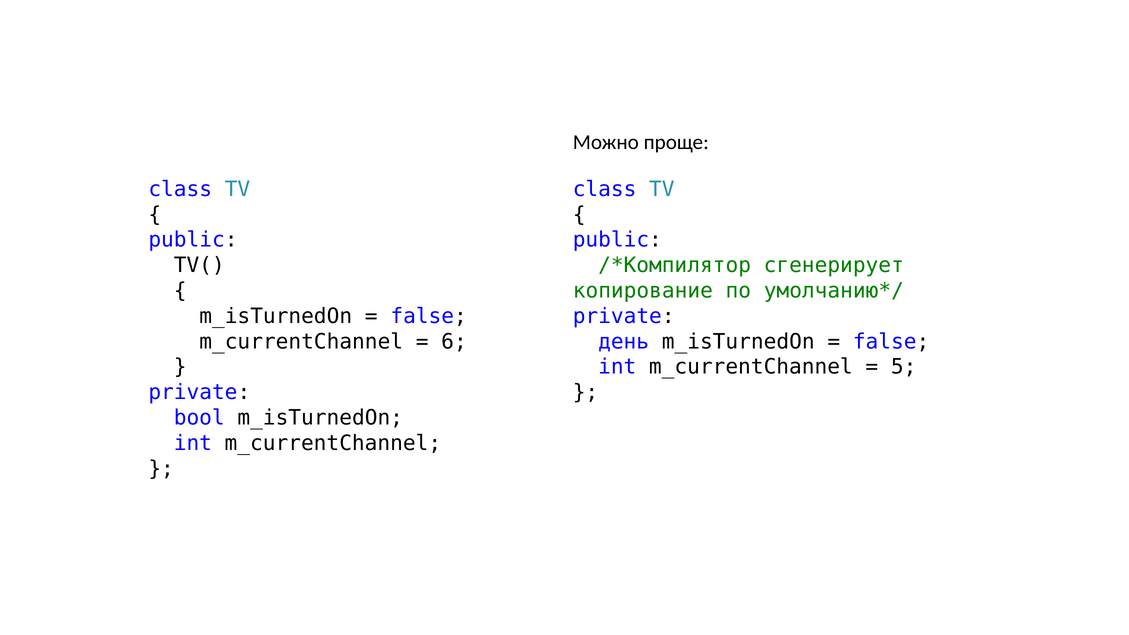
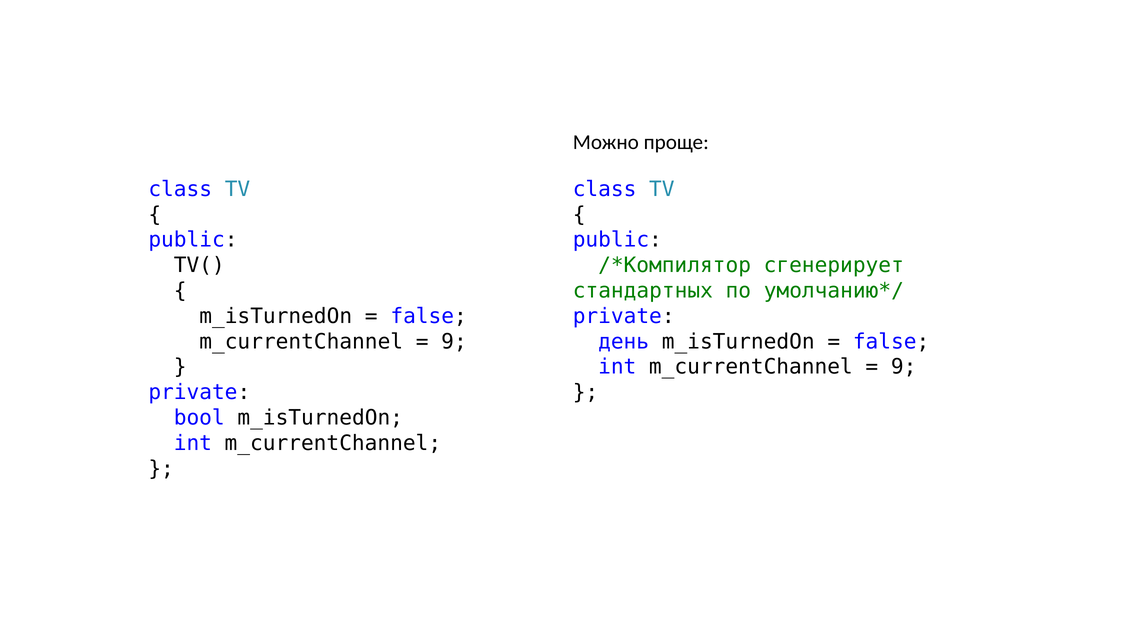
копирование: копирование -> стандартных (643, 291)
6: 6 -> 9 (454, 342)
5: 5 -> 9 (904, 367)
